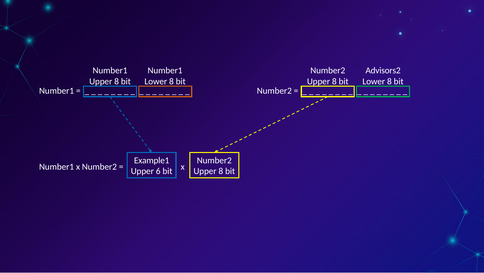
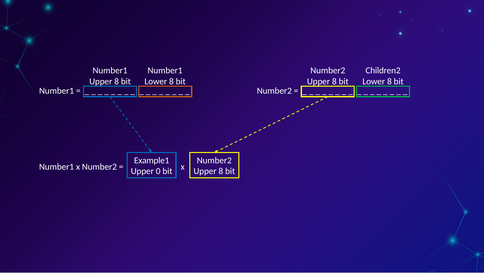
Advisors2: Advisors2 -> Children2 (383, 70)
6: 6 -> 0 (158, 171)
